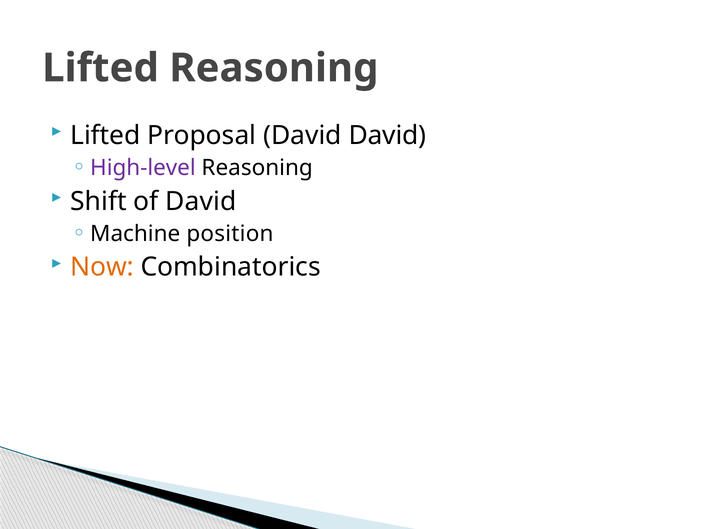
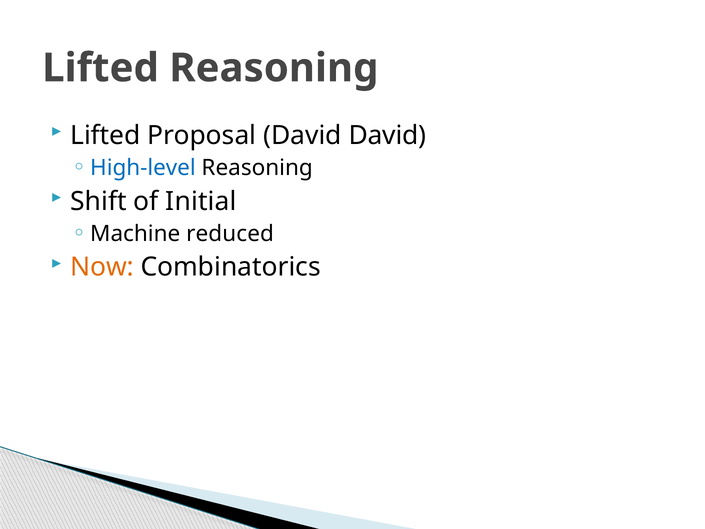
High-level colour: purple -> blue (143, 168)
of David: David -> Initial (201, 201)
position: position -> reduced (230, 234)
